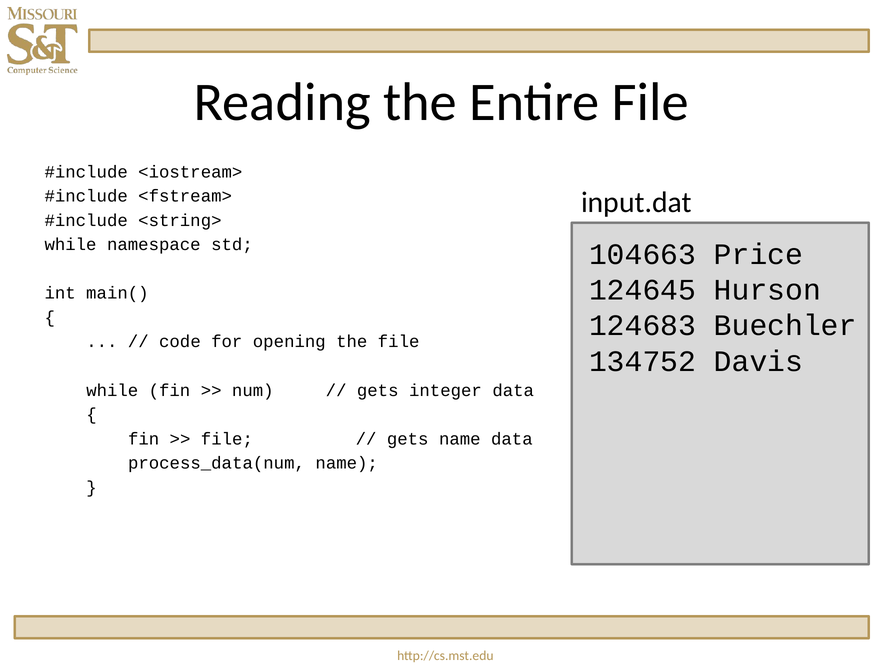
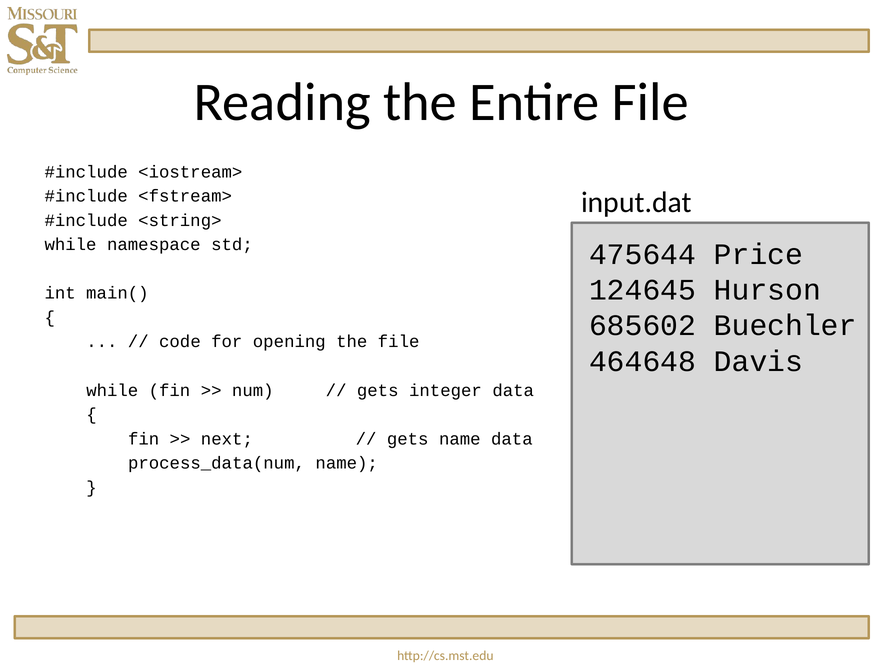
104663: 104663 -> 475644 (643, 254)
124683: 124683 -> 685602 (643, 326)
134752: 134752 -> 464648 (643, 361)
file: file -> next (227, 439)
